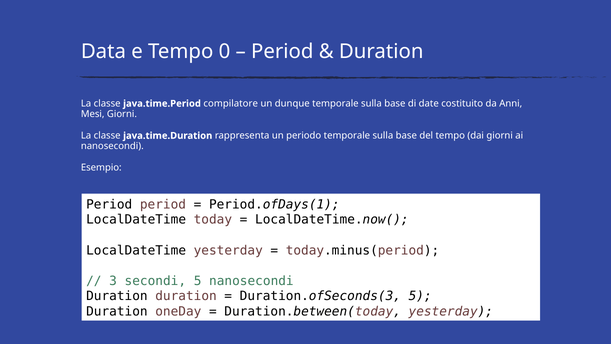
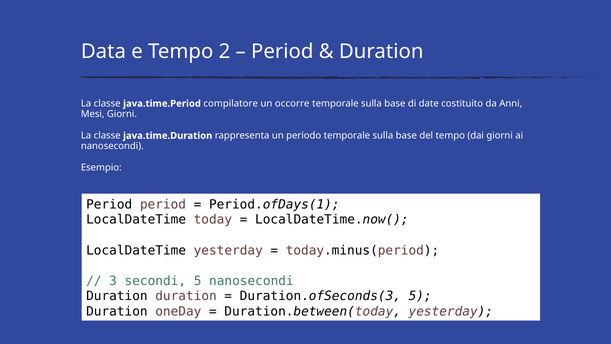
0: 0 -> 2 (224, 51)
dunque: dunque -> occorre (292, 103)
